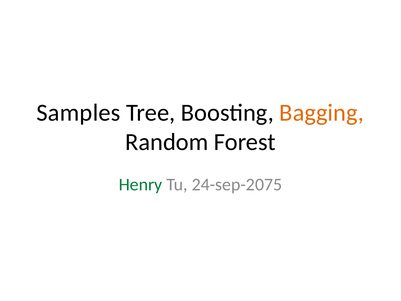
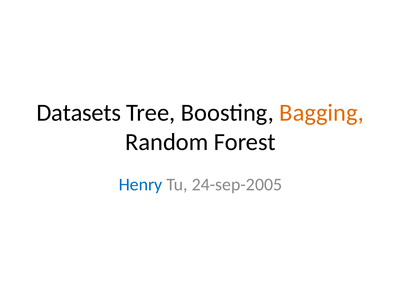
Samples: Samples -> Datasets (79, 113)
Henry colour: green -> blue (141, 184)
24-sep-2075: 24-sep-2075 -> 24-sep-2005 (237, 184)
